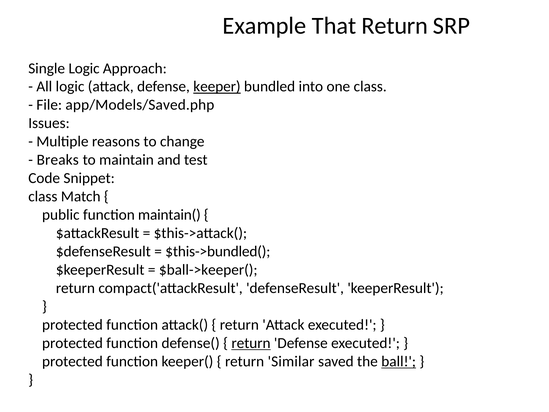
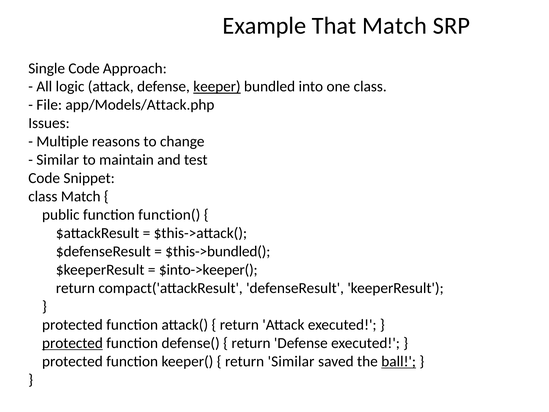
That Return: Return -> Match (395, 26)
Single Logic: Logic -> Code (84, 68)
app/Models/Saved.php: app/Models/Saved.php -> app/Models/Attack.php (140, 105)
Breaks: Breaks -> Similar (58, 160)
maintain(: maintain( -> function( (169, 215)
$ball->keeper(: $ball->keeper( -> $into->keeper( (208, 270)
protected underline: none -> present (72, 343)
return underline: present -> none (251, 343)
